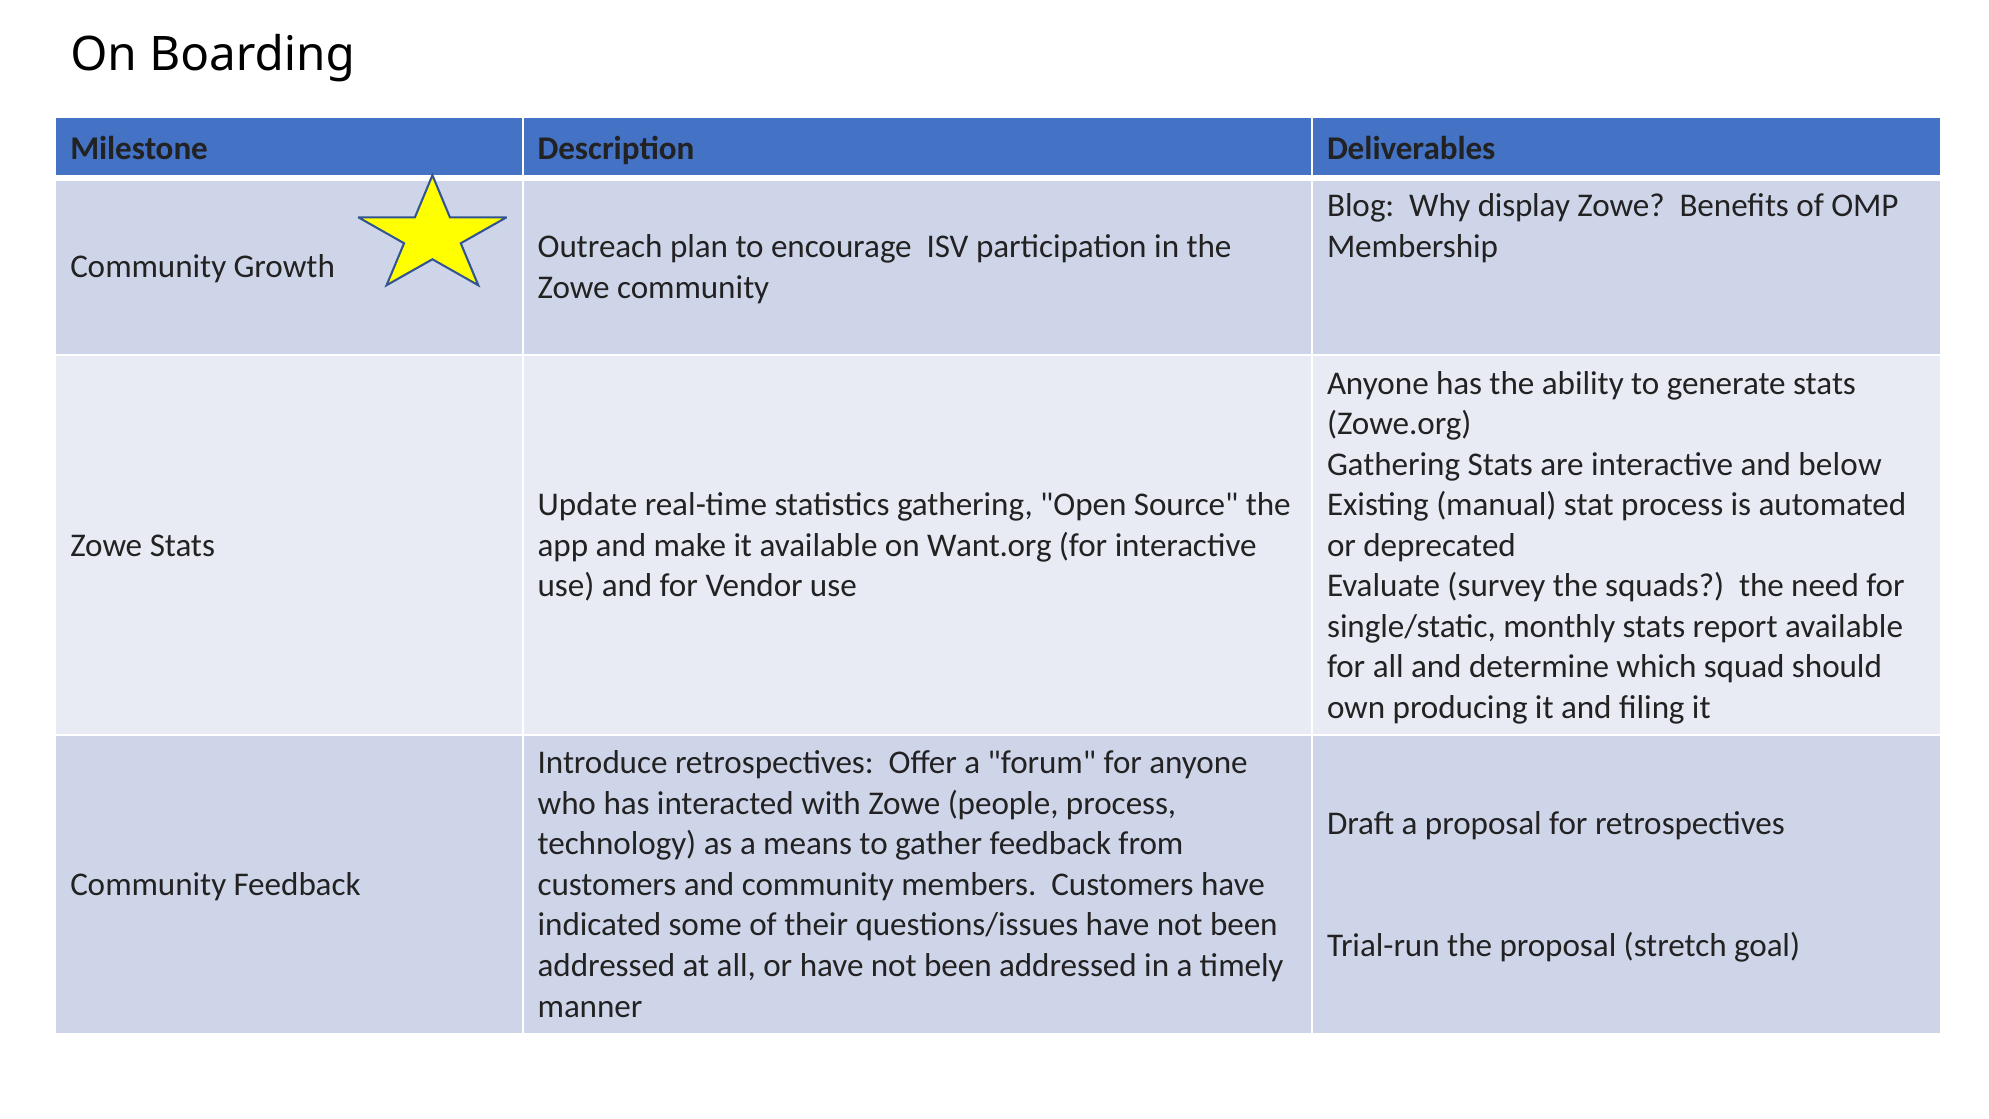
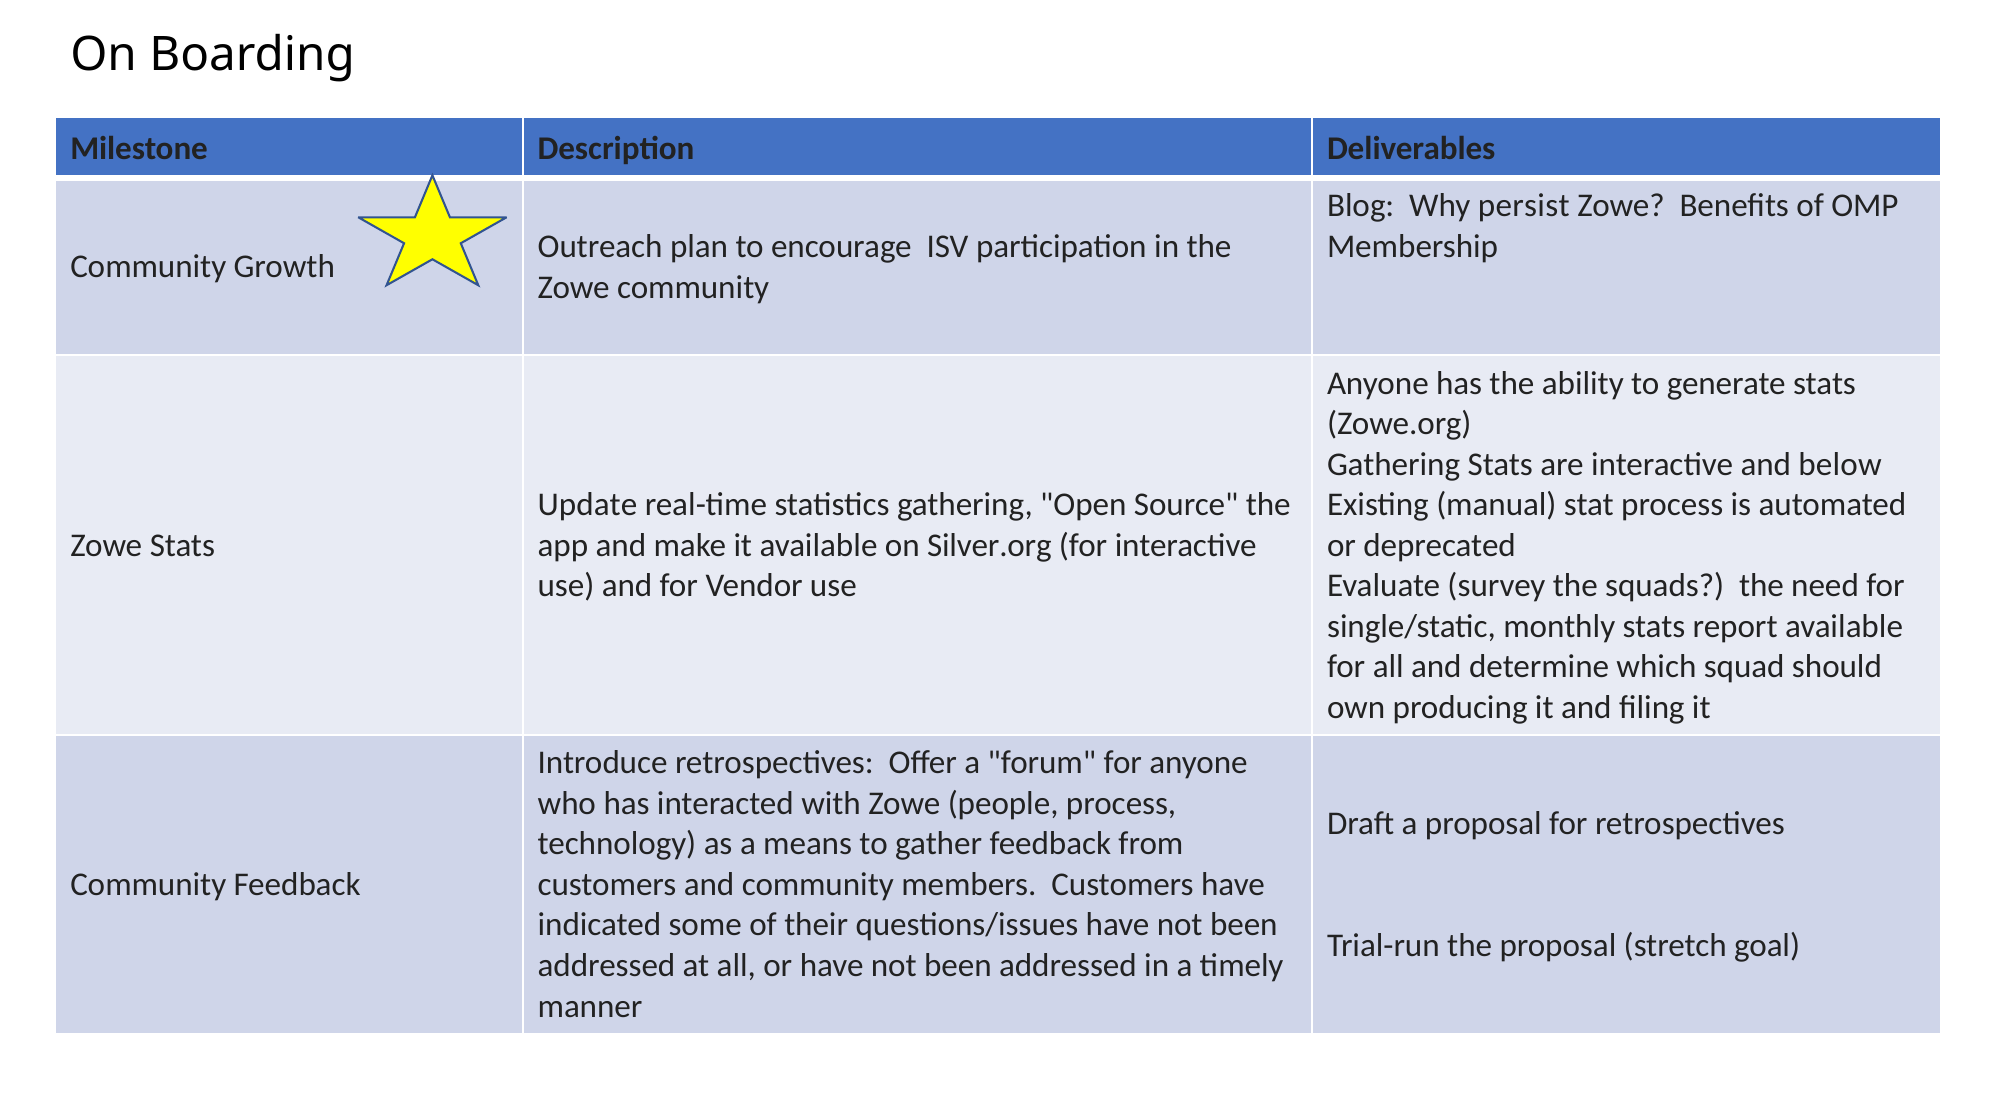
display: display -> persist (1524, 206)
Want.org: Want.org -> Silver.org (989, 545)
